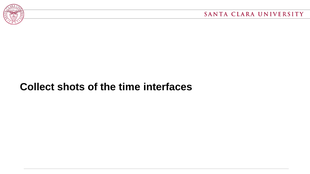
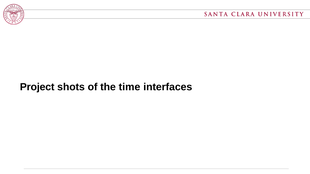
Collect: Collect -> Project (37, 87)
